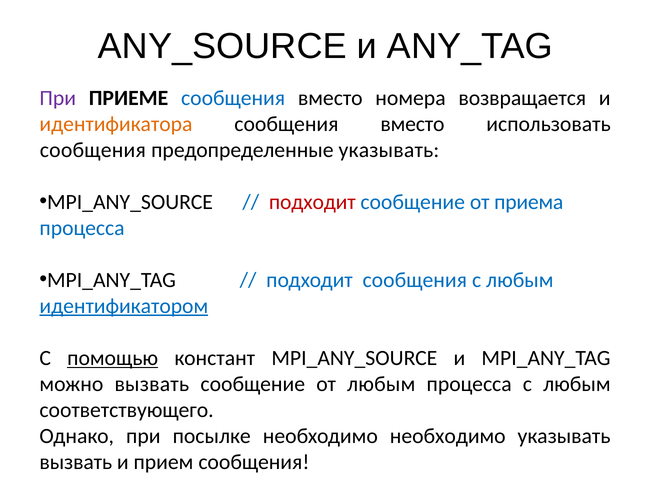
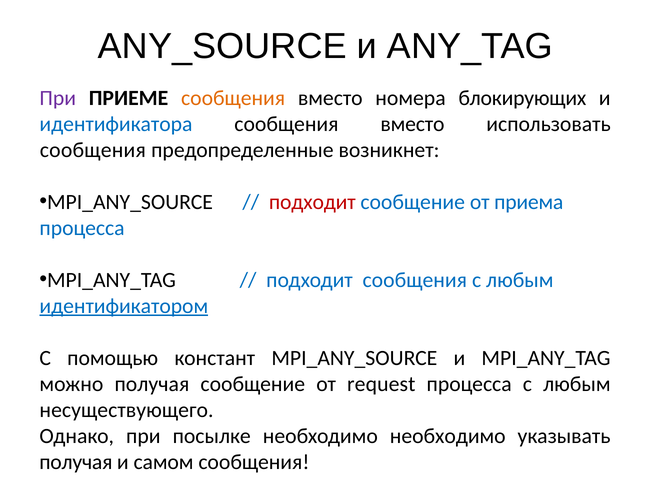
сообщения colour: blue -> orange (233, 98)
возвращается: возвращается -> блокирующих (522, 98)
идентификатора colour: orange -> blue (116, 124)
предопределенные указывать: указывать -> возникнет (389, 150)
помощью underline: present -> none (113, 358)
можно вызвать: вызвать -> получая (152, 384)
от любым: любым -> request (381, 384)
соответствующего: соответствующего -> несуществующего (127, 410)
вызвать: вызвать -> получая (76, 462)
прием: прием -> самом (164, 462)
